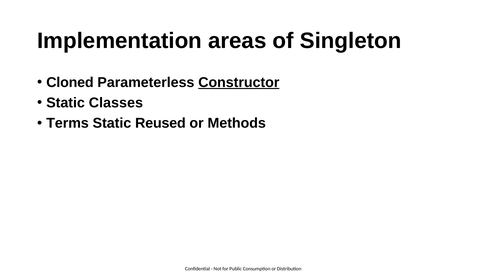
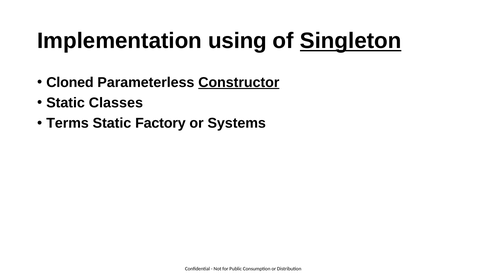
areas: areas -> using (237, 41)
Singleton underline: none -> present (351, 41)
Reused: Reused -> Factory (160, 123)
Methods: Methods -> Systems (237, 123)
